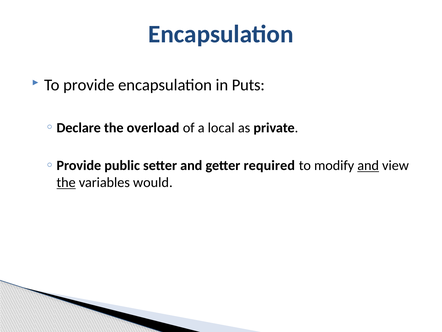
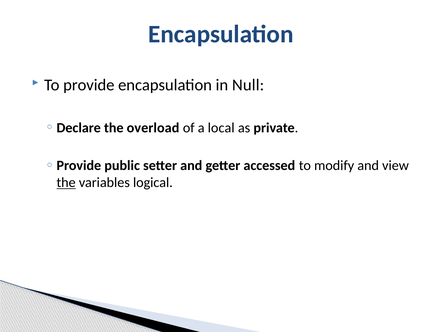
Puts: Puts -> Null (248, 85)
required: required -> accessed (269, 165)
and underline: present -> none (368, 165)
would: would -> logical (153, 182)
